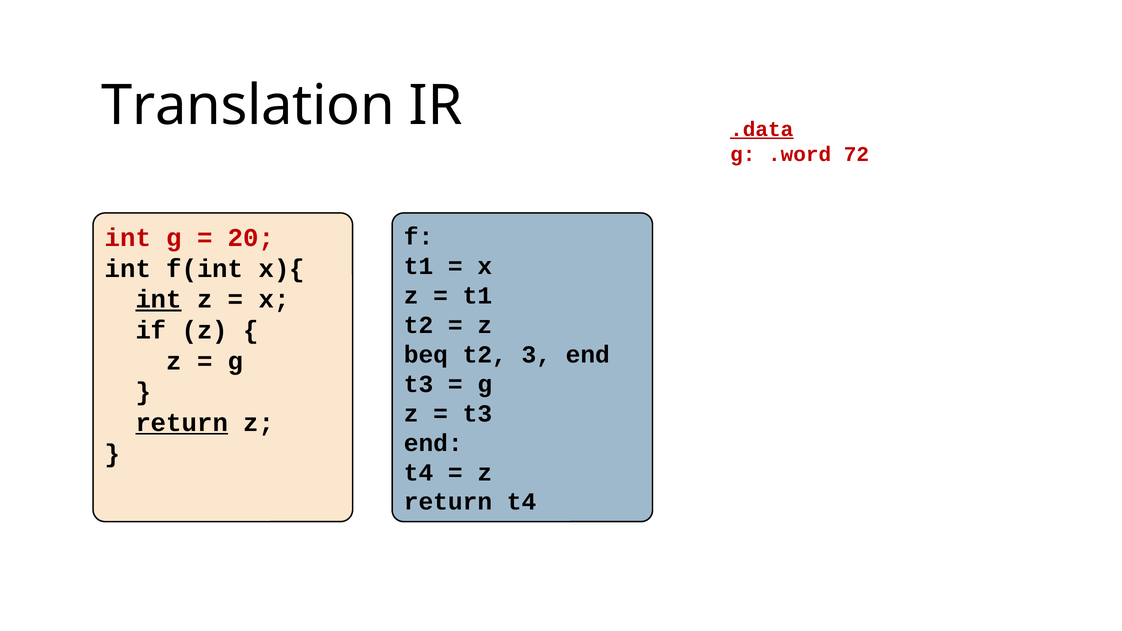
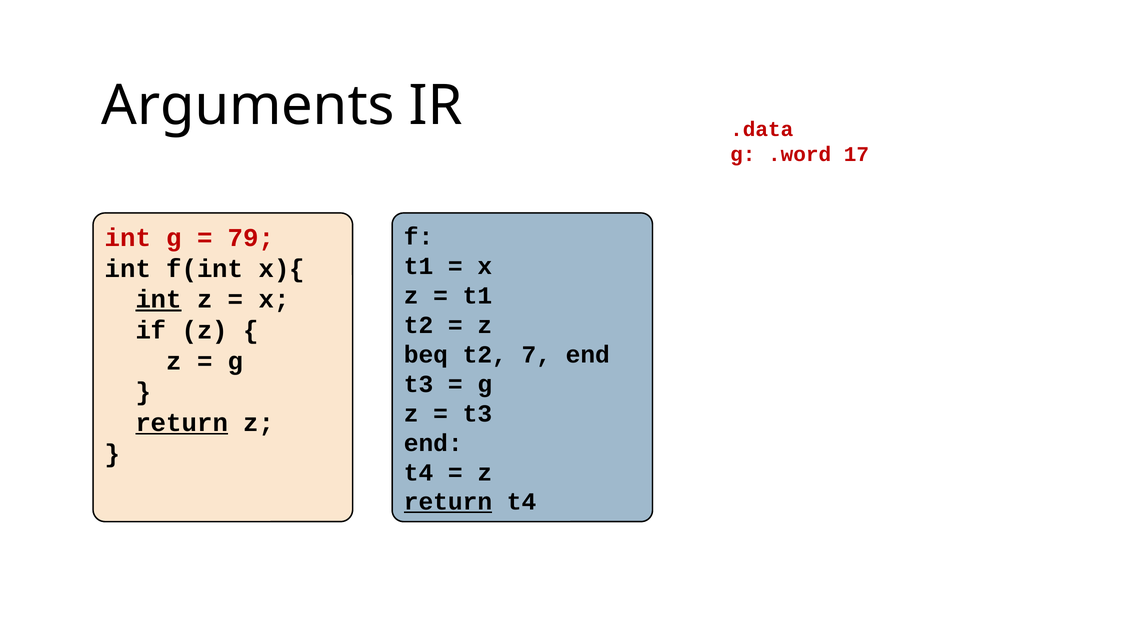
Translation: Translation -> Arguments (248, 106)
.data underline: present -> none (762, 129)
72: 72 -> 17 (856, 154)
20: 20 -> 79 (251, 238)
3: 3 -> 7 (536, 355)
return underline: none -> present (448, 502)
